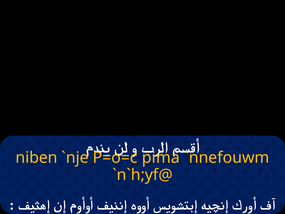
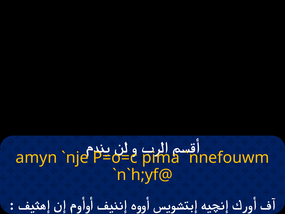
niben: niben -> amyn (36, 158)
